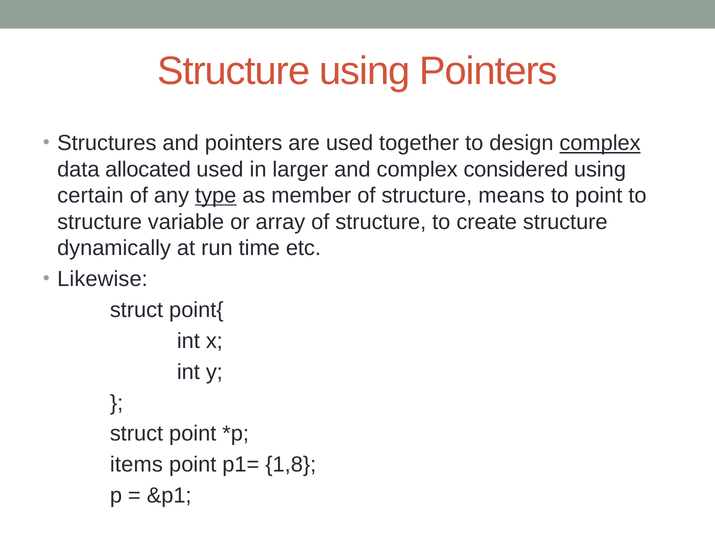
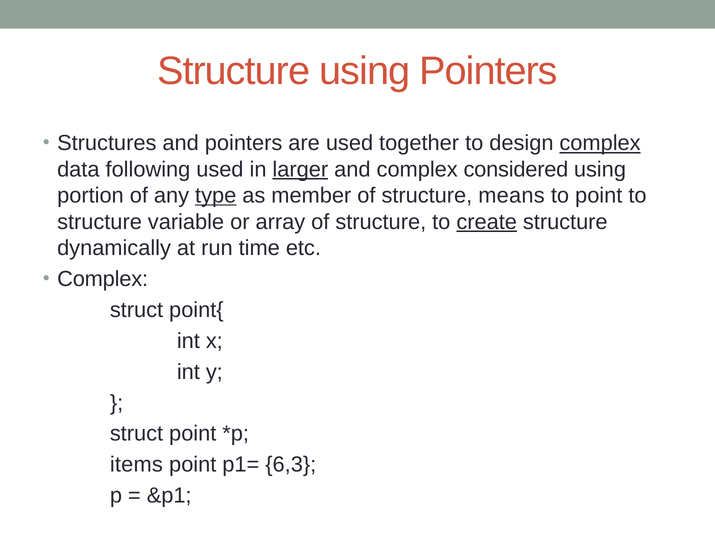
allocated: allocated -> following (148, 170)
larger underline: none -> present (300, 170)
certain: certain -> portion (90, 196)
create underline: none -> present (487, 222)
Likewise: Likewise -> Complex (103, 279)
1,8: 1,8 -> 6,3 (291, 465)
